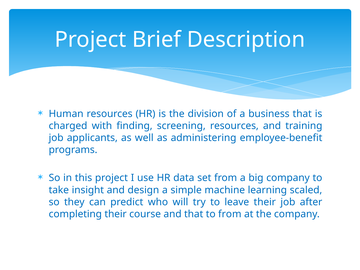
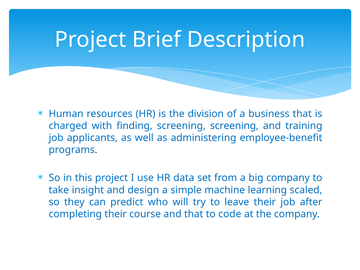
screening resources: resources -> screening (234, 126)
to from: from -> code (230, 214)
